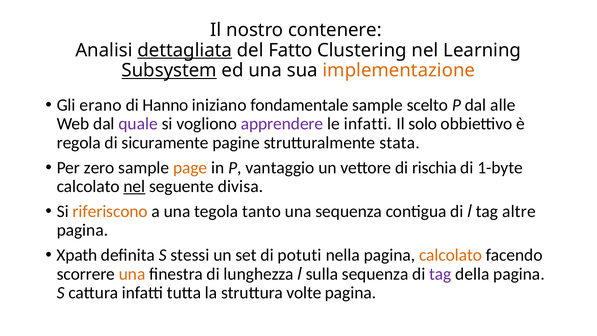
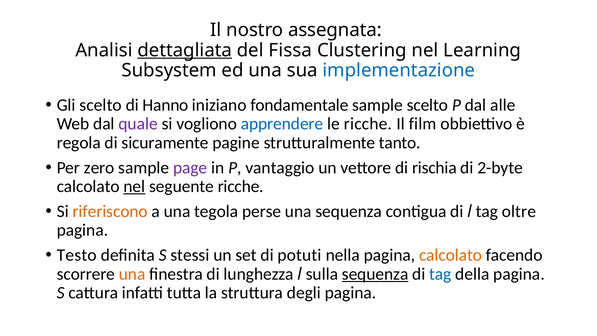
contenere: contenere -> assegnata (335, 30)
Fatto: Fatto -> Fissa (290, 50)
Subsystem underline: present -> none (169, 70)
implementazione colour: orange -> blue (399, 70)
Gli erano: erano -> scelto (101, 105)
apprendere colour: purple -> blue (282, 124)
le infatti: infatti -> ricche (368, 124)
solo: solo -> film (423, 124)
stata: stata -> tanto (400, 143)
page colour: orange -> purple (190, 167)
1-byte: 1-byte -> 2-byte (500, 167)
seguente divisa: divisa -> ricche (241, 186)
tanto: tanto -> perse (262, 211)
altre: altre -> oltre (519, 211)
Xpath: Xpath -> Testo (77, 255)
sequenza underline: none -> present (375, 274)
tag colour: purple -> blue (440, 274)
volte: volte -> degli (304, 293)
